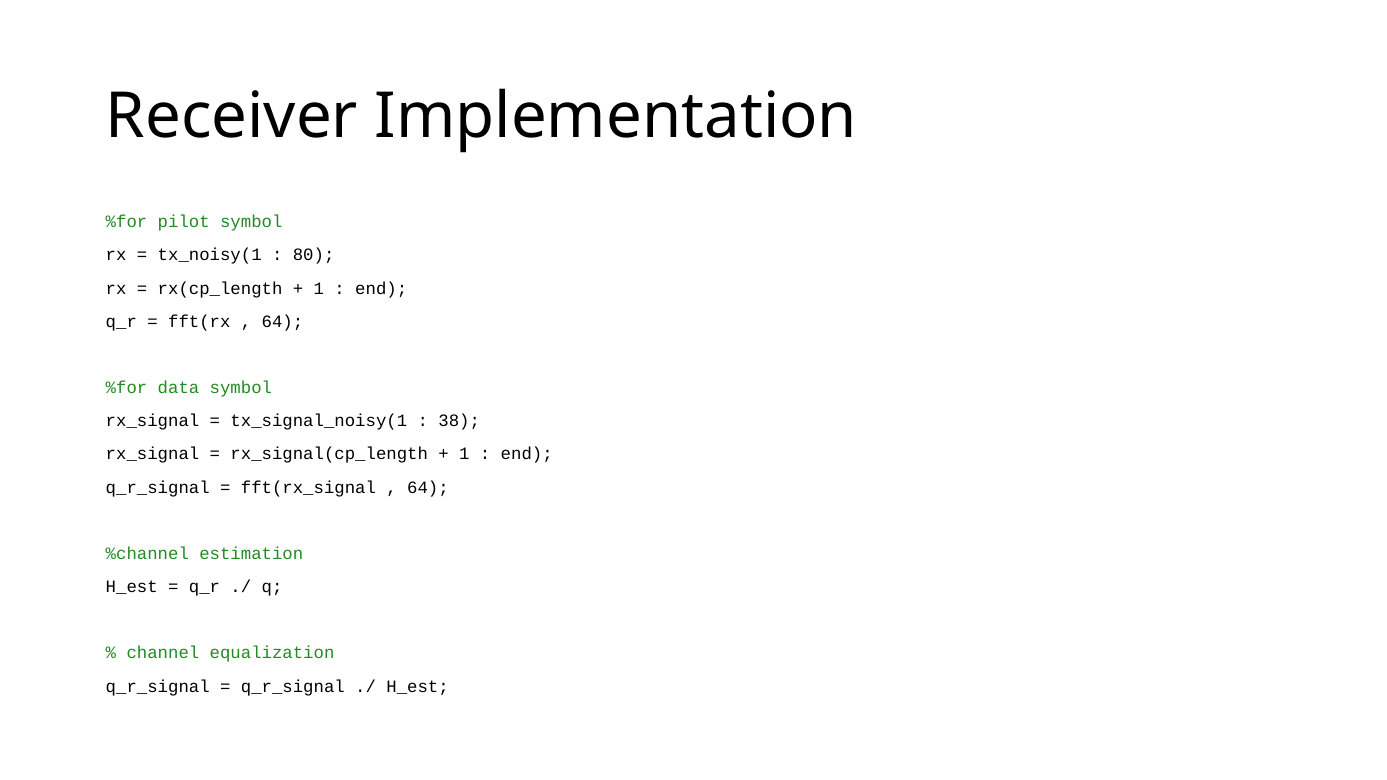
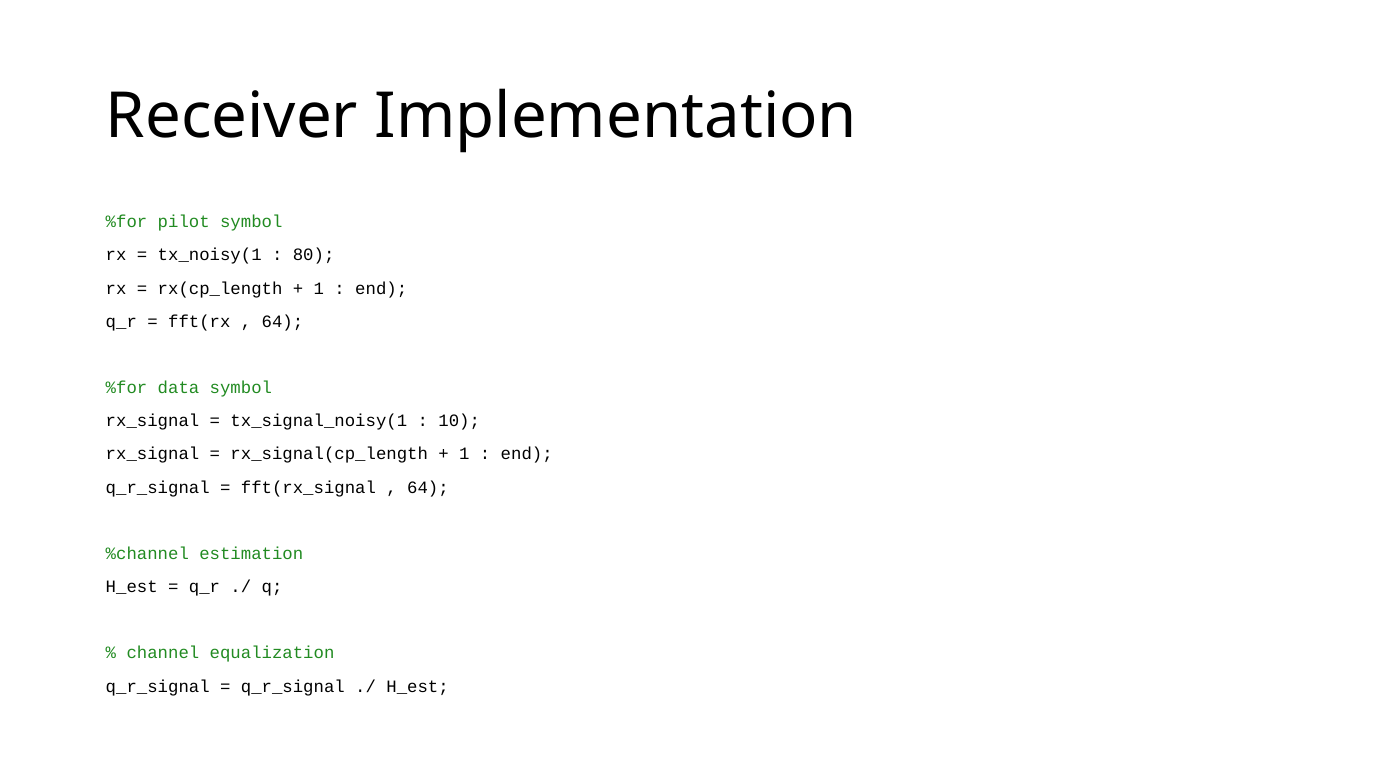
38: 38 -> 10 (459, 421)
